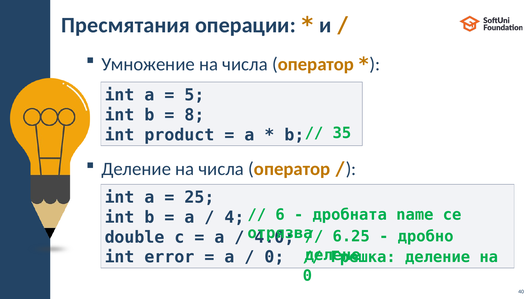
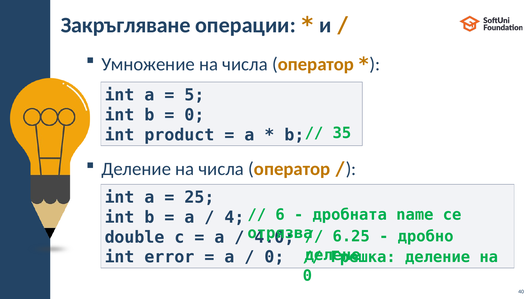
Пресмятания: Пресмятания -> Закръгляване (126, 25)
8: 8 -> 0 (195, 115)
